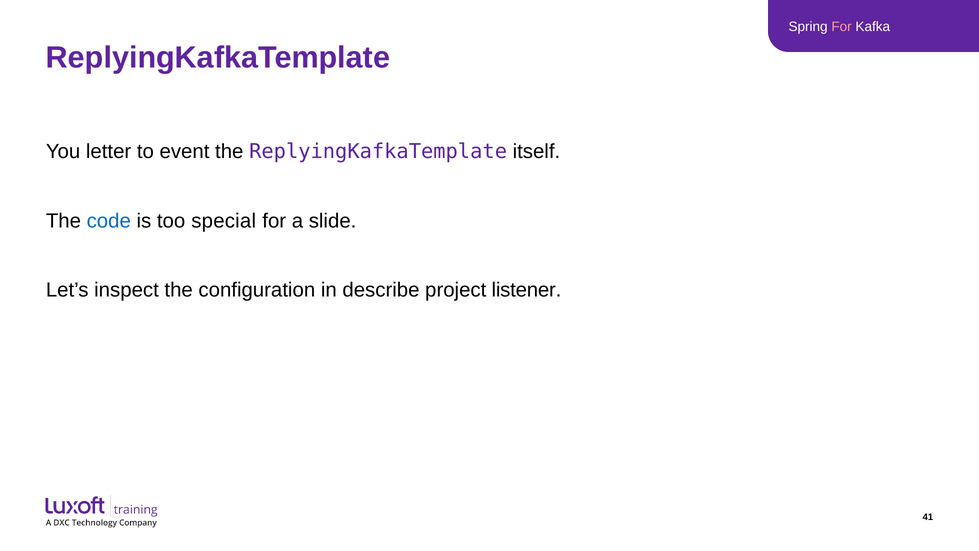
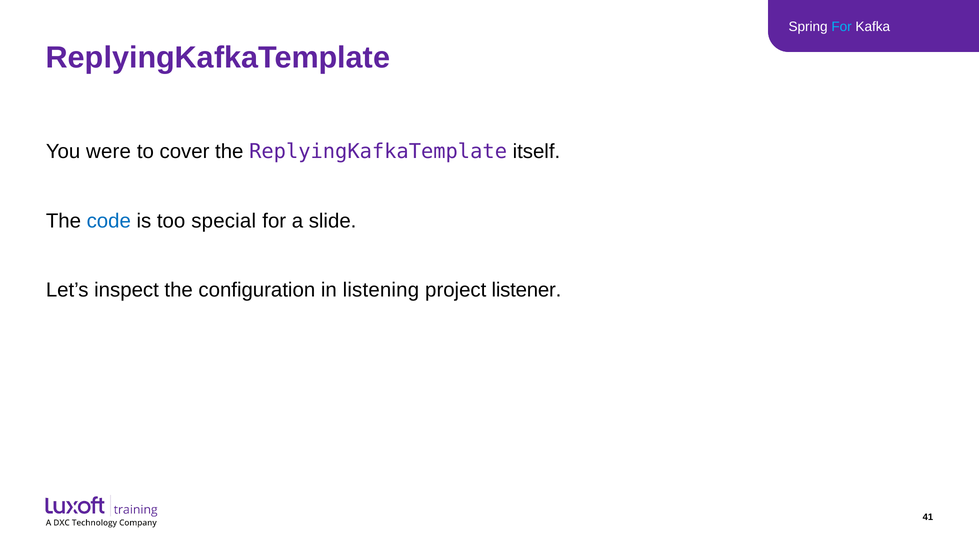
For colour: pink -> light blue (842, 27)
letter: letter -> were (109, 151)
event: event -> cover (184, 151)
describe: describe -> listening (381, 290)
